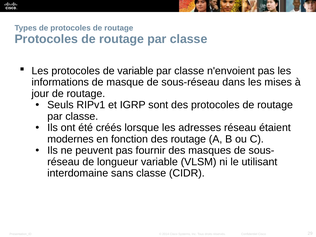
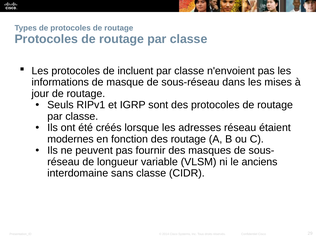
de variable: variable -> incluent (135, 71)
utilisant: utilisant -> anciens (259, 162)
